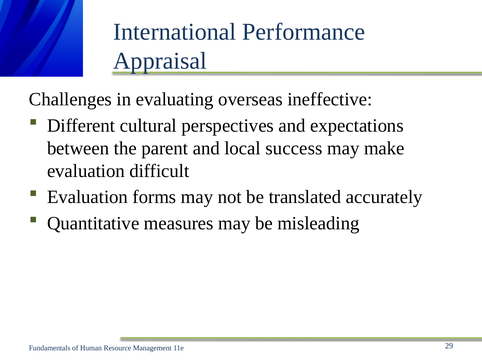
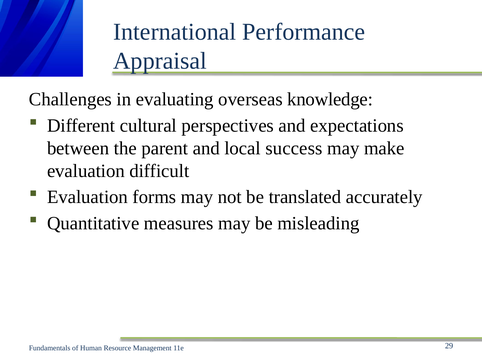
ineffective: ineffective -> knowledge (330, 99)
